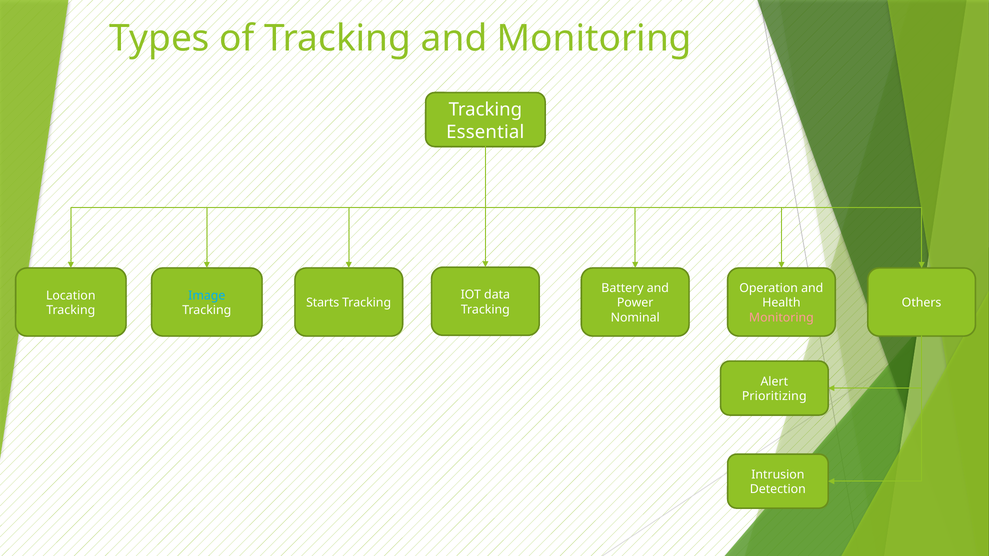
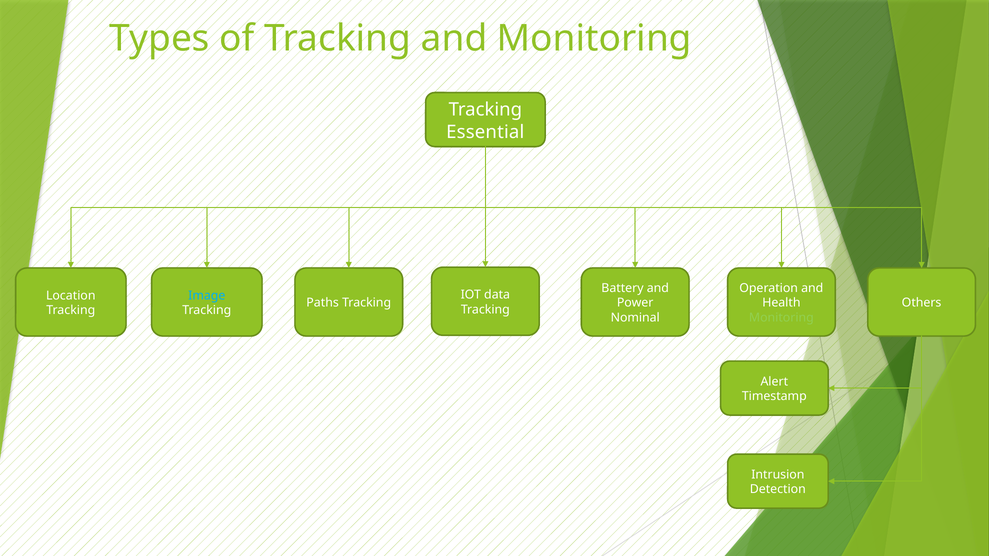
Starts: Starts -> Paths (323, 303)
Monitoring colour: pink -> light green (781, 318)
Prioritizing: Prioritizing -> Timestamp (774, 397)
